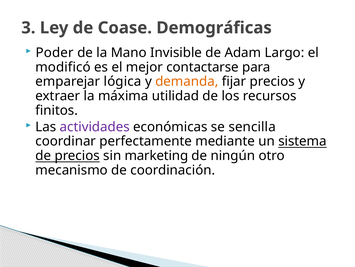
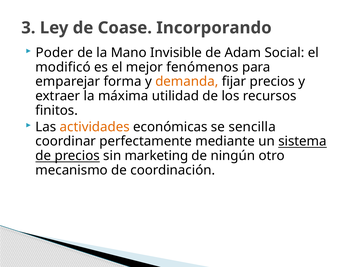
Demográficas: Demográficas -> Incorporando (214, 28)
Largo: Largo -> Social (284, 53)
contactarse: contactarse -> fenómenos (202, 67)
lógica: lógica -> forma (123, 81)
actividades colour: purple -> orange (95, 127)
